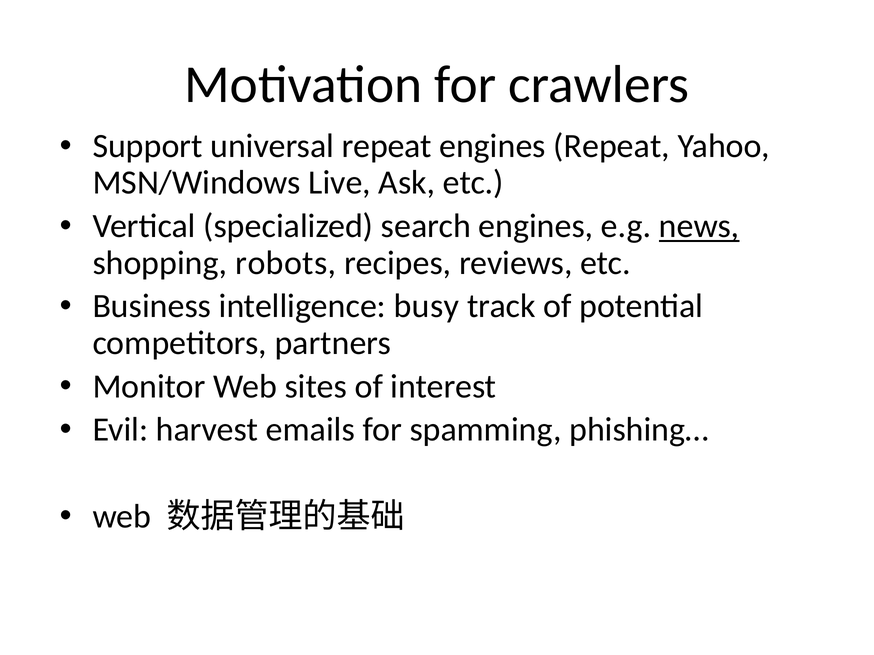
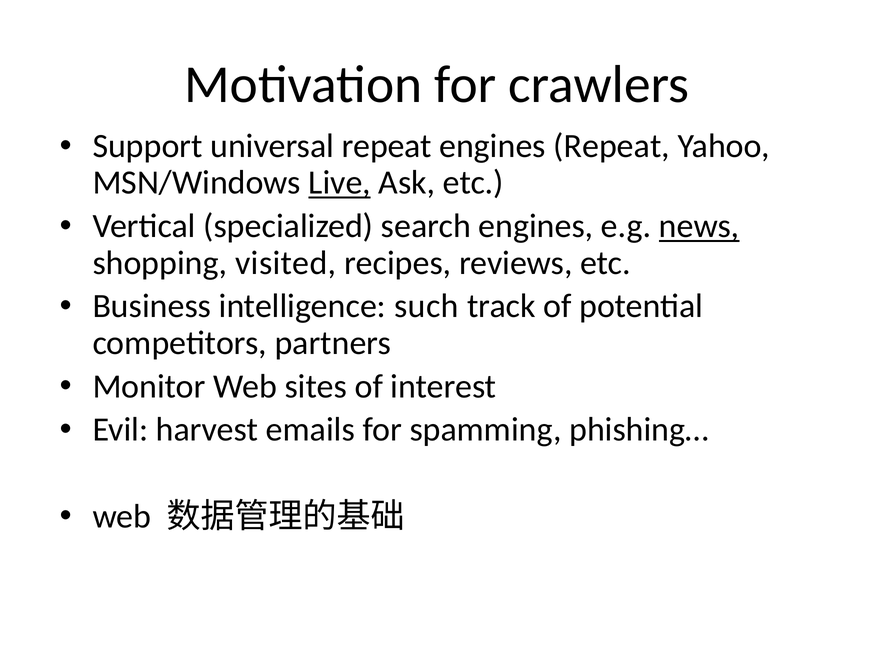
Live underline: none -> present (340, 183)
robots: robots -> visited (286, 263)
busy: busy -> such (426, 306)
